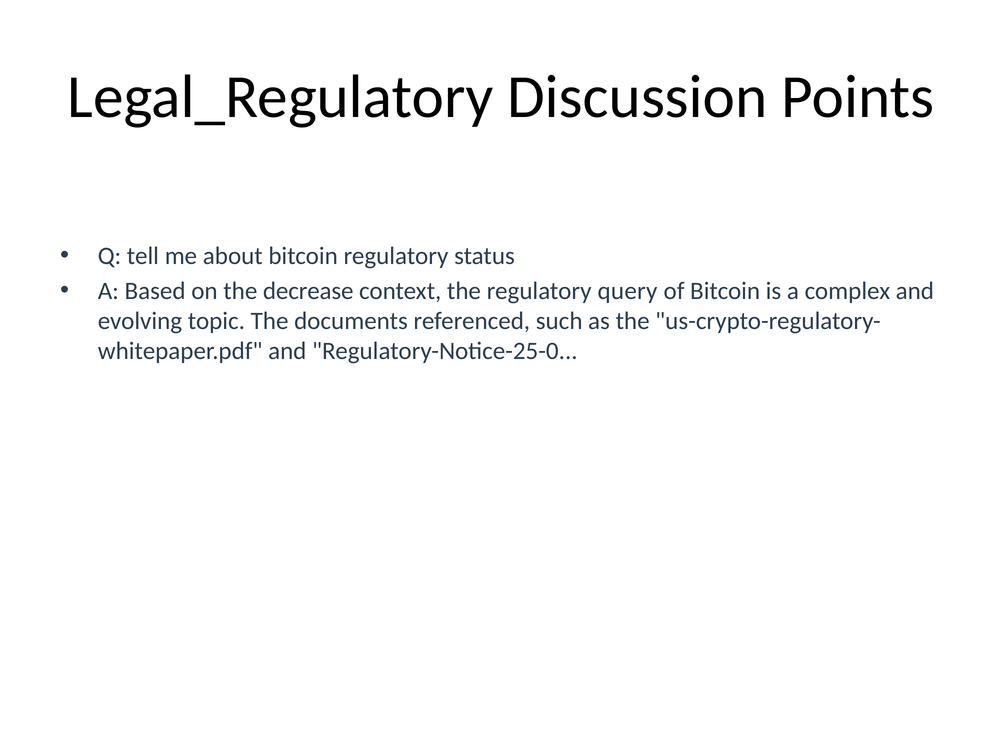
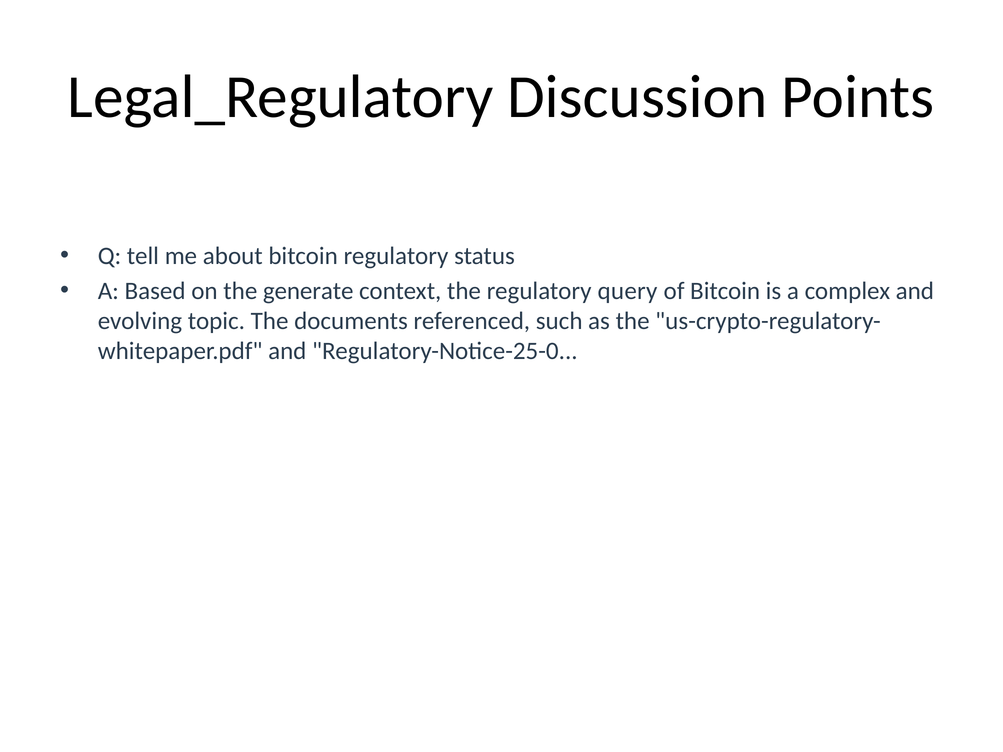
decrease: decrease -> generate (308, 291)
